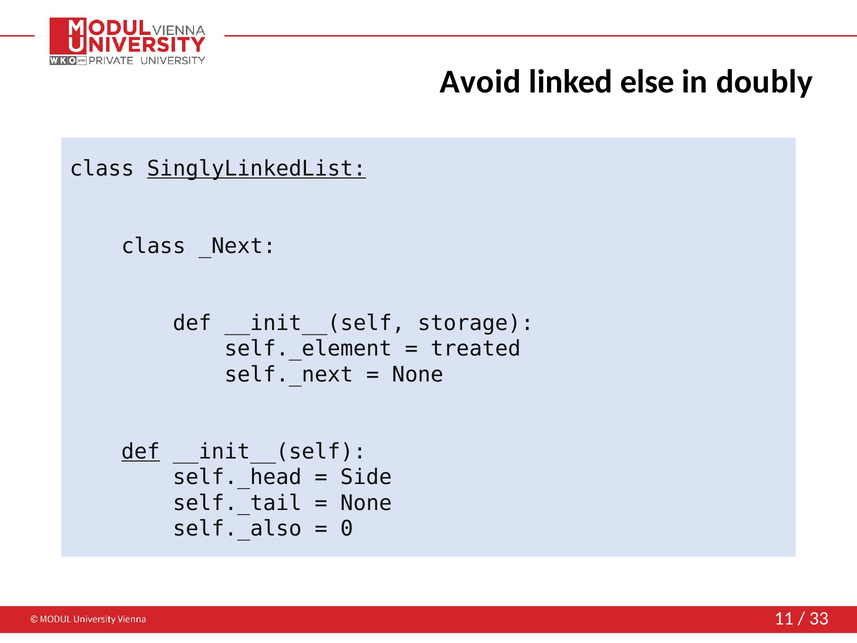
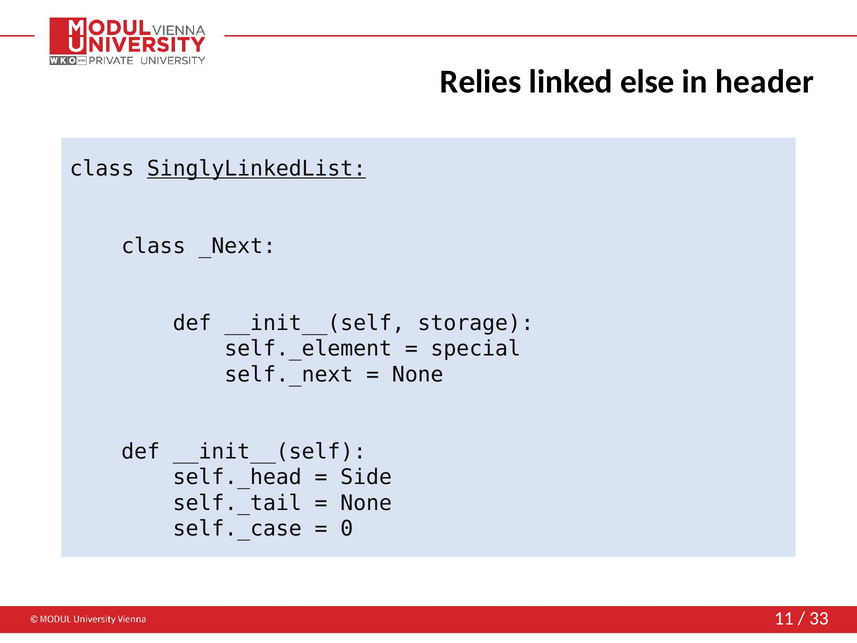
Avoid: Avoid -> Relies (481, 82)
doubly: doubly -> header (765, 82)
treated: treated -> special (476, 349)
def underline: present -> none (141, 452)
self._also: self._also -> self._case (237, 529)
